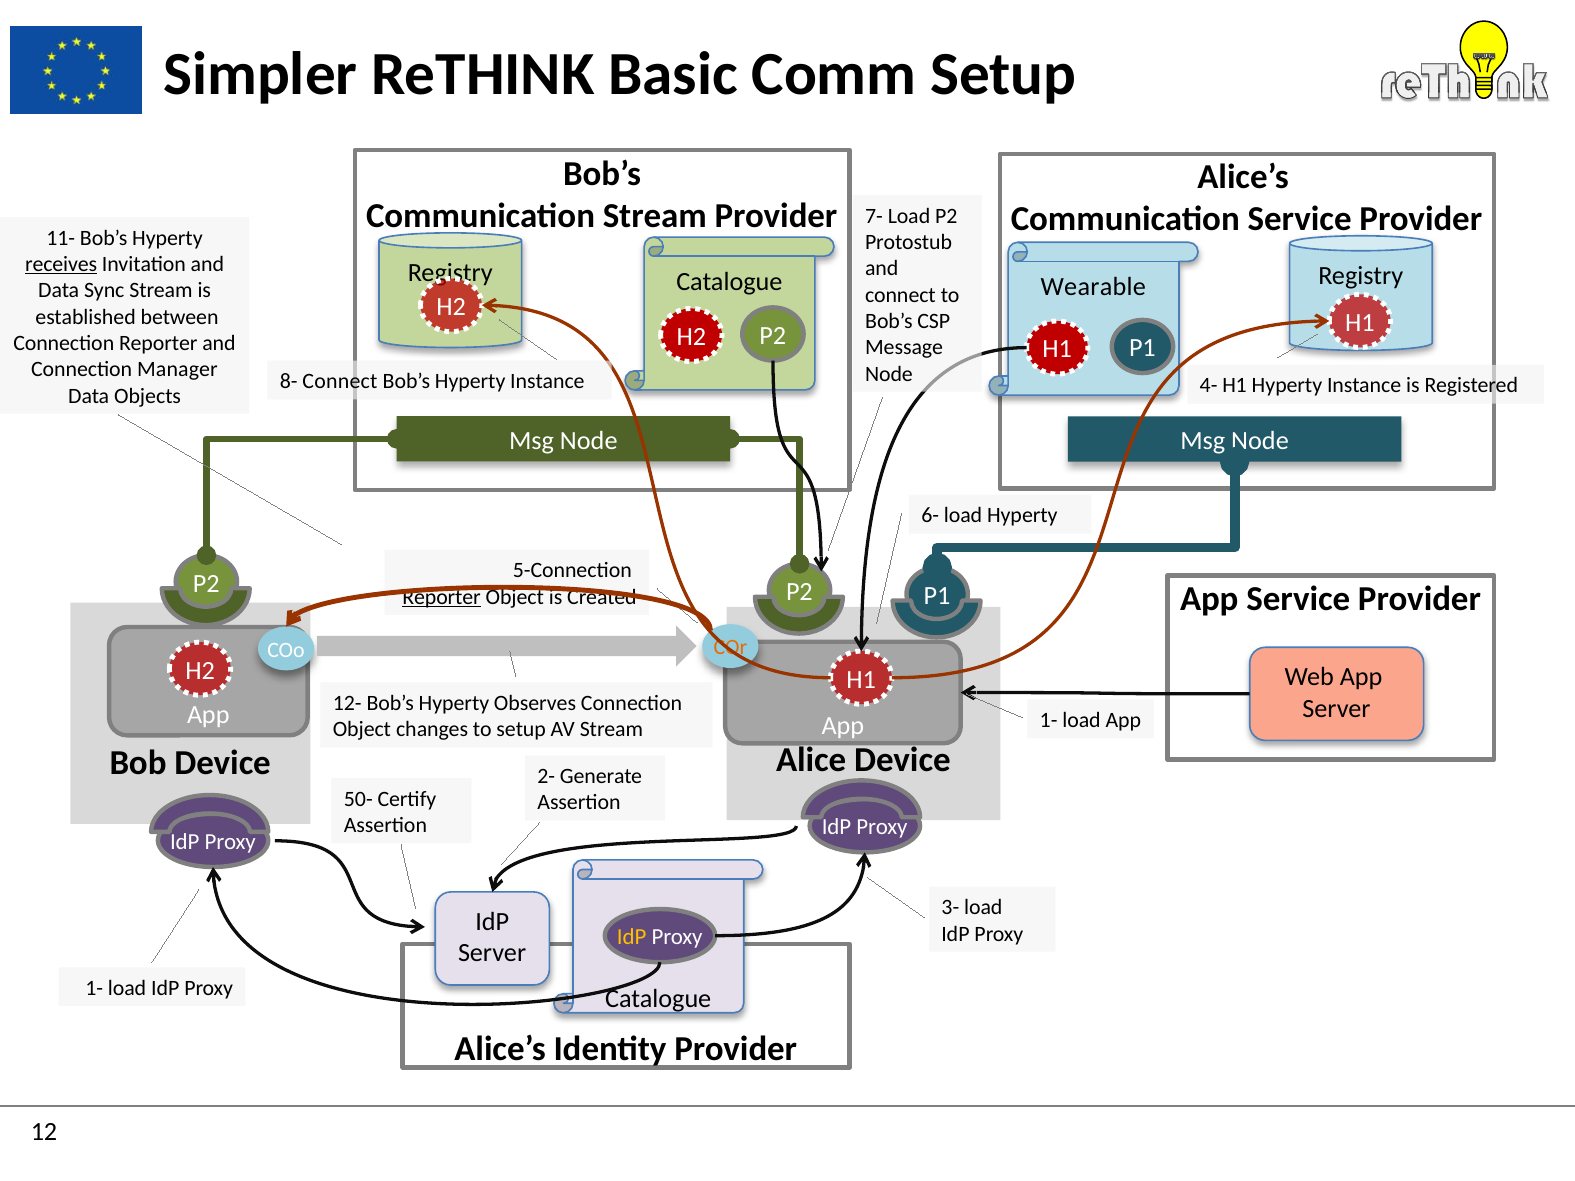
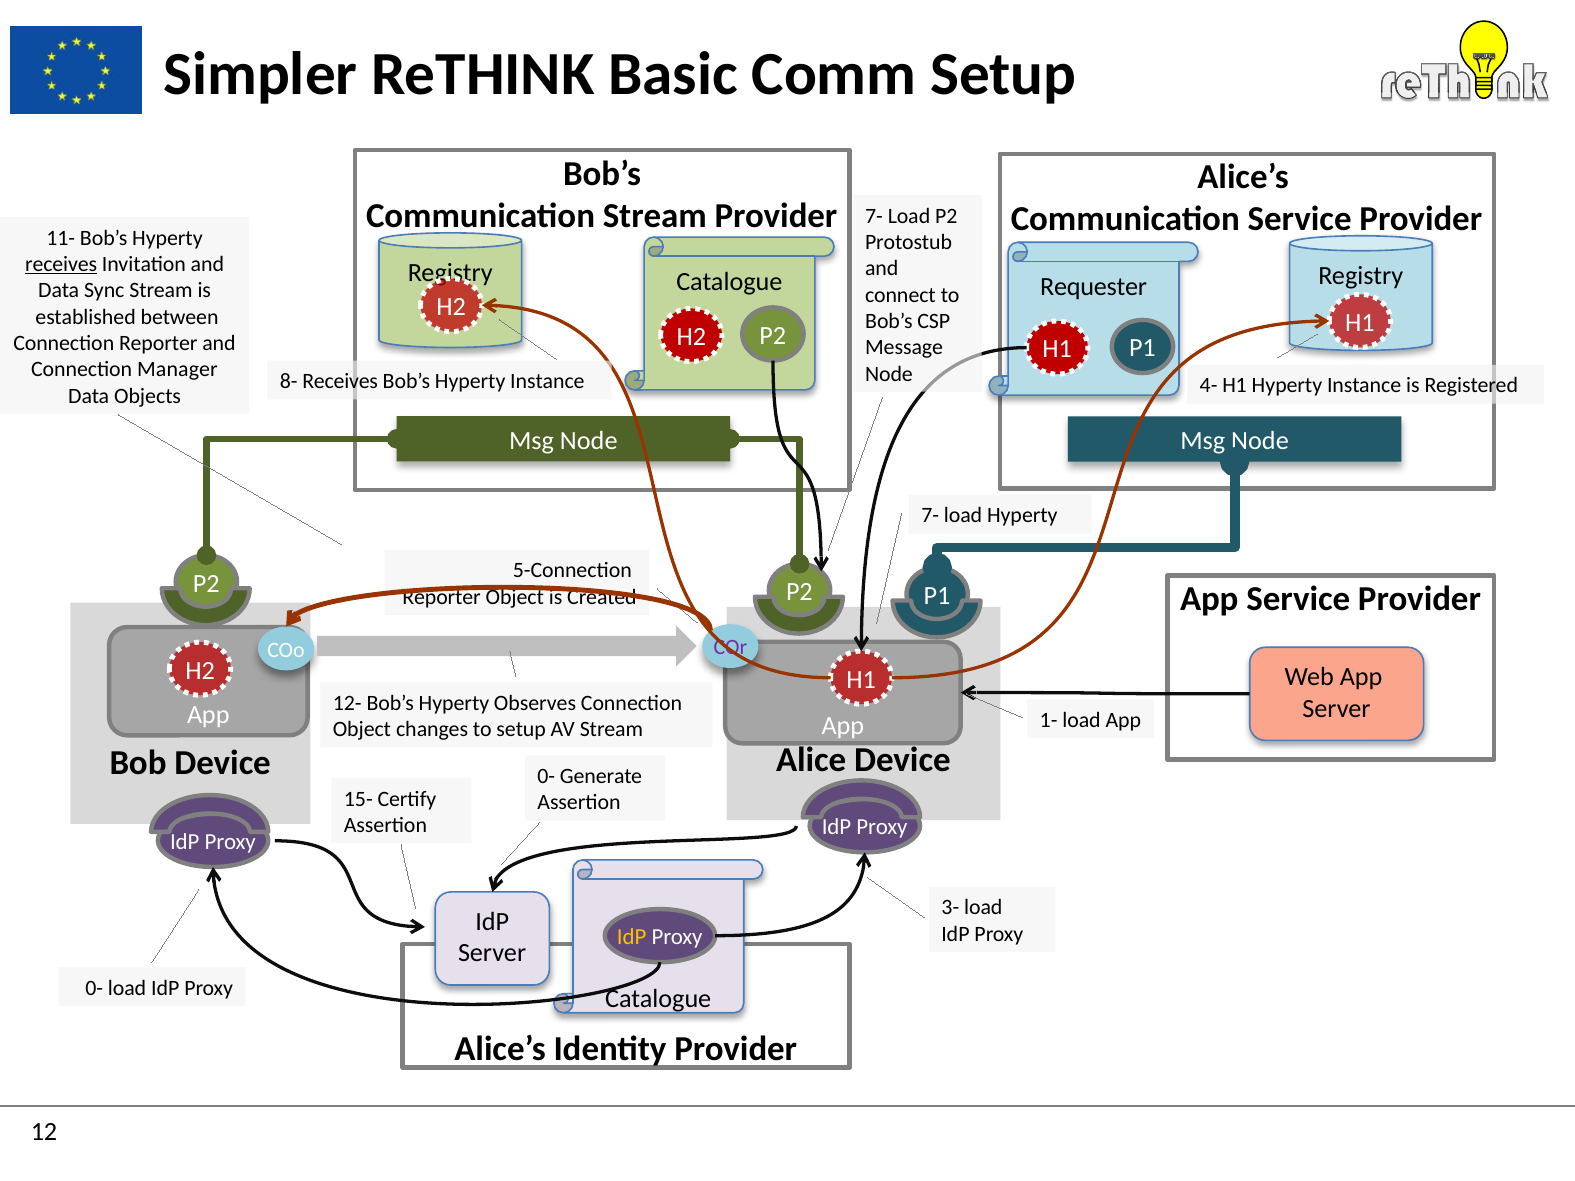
Wearable: Wearable -> Requester (1094, 287)
8- Connect: Connect -> Receives (340, 382)
6-: 6- -> 7- (930, 516)
Reporter underline: present -> none (442, 597)
COr colour: orange -> purple (730, 648)
2-: 2- -> 0- (546, 777)
50-: 50- -> 15- (358, 799)
1-: 1- -> 0- (94, 988)
